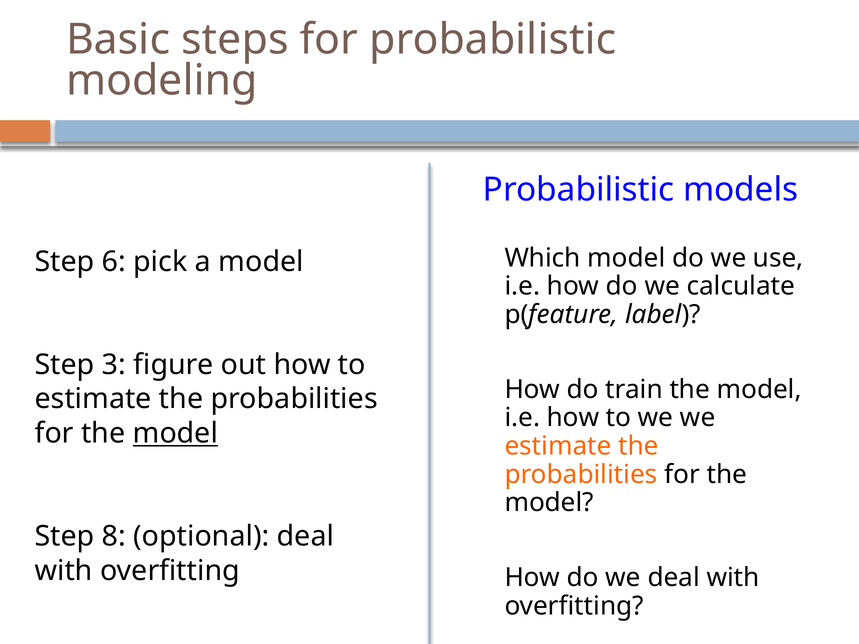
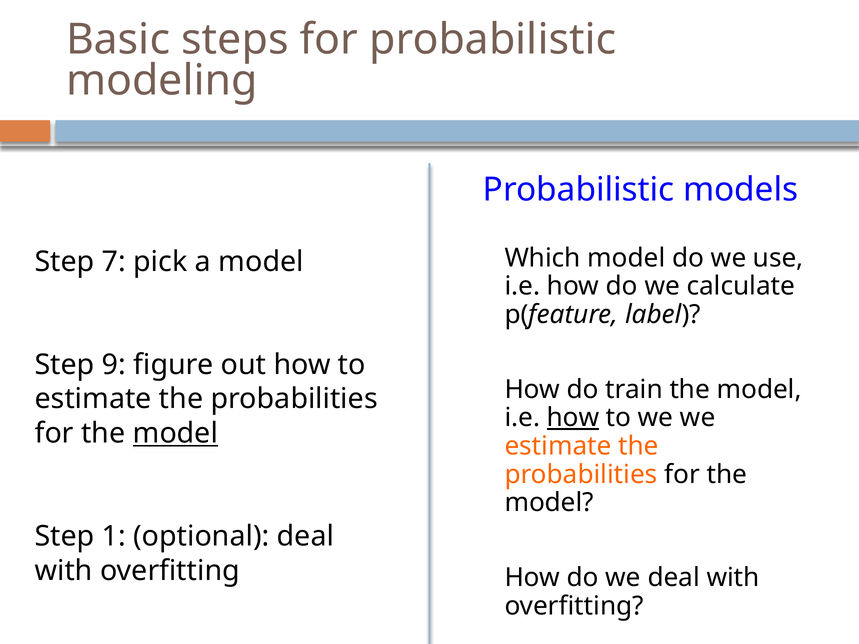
6: 6 -> 7 (114, 262)
3: 3 -> 9 (114, 365)
how underline: none -> present (573, 418)
8: 8 -> 1 (114, 537)
